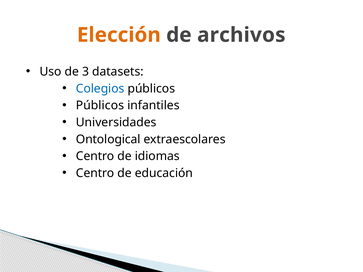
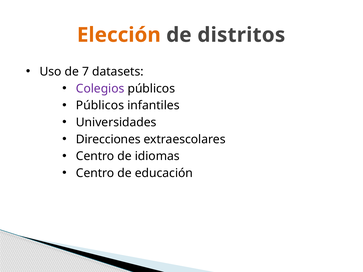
archivos: archivos -> distritos (241, 35)
3: 3 -> 7 (86, 72)
Colegios colour: blue -> purple (100, 89)
Ontological: Ontological -> Direcciones (108, 139)
